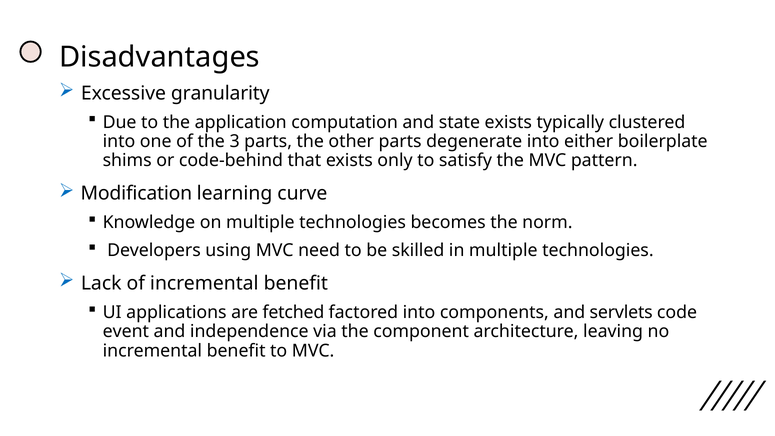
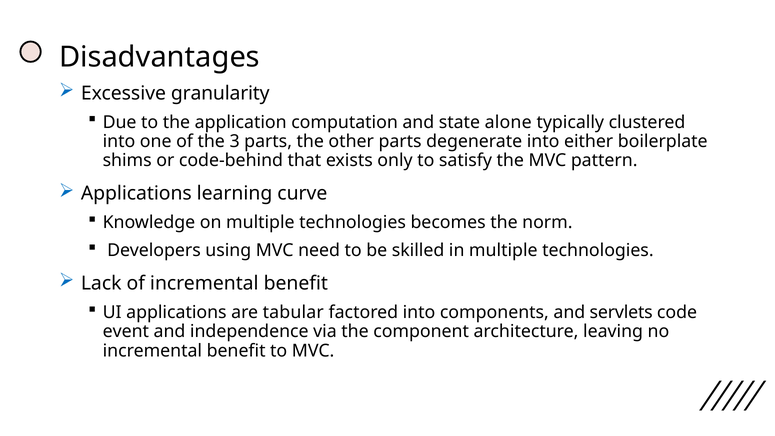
state exists: exists -> alone (508, 122)
Modification: Modification -> Applications (136, 193)
fetched: fetched -> tabular (293, 312)
